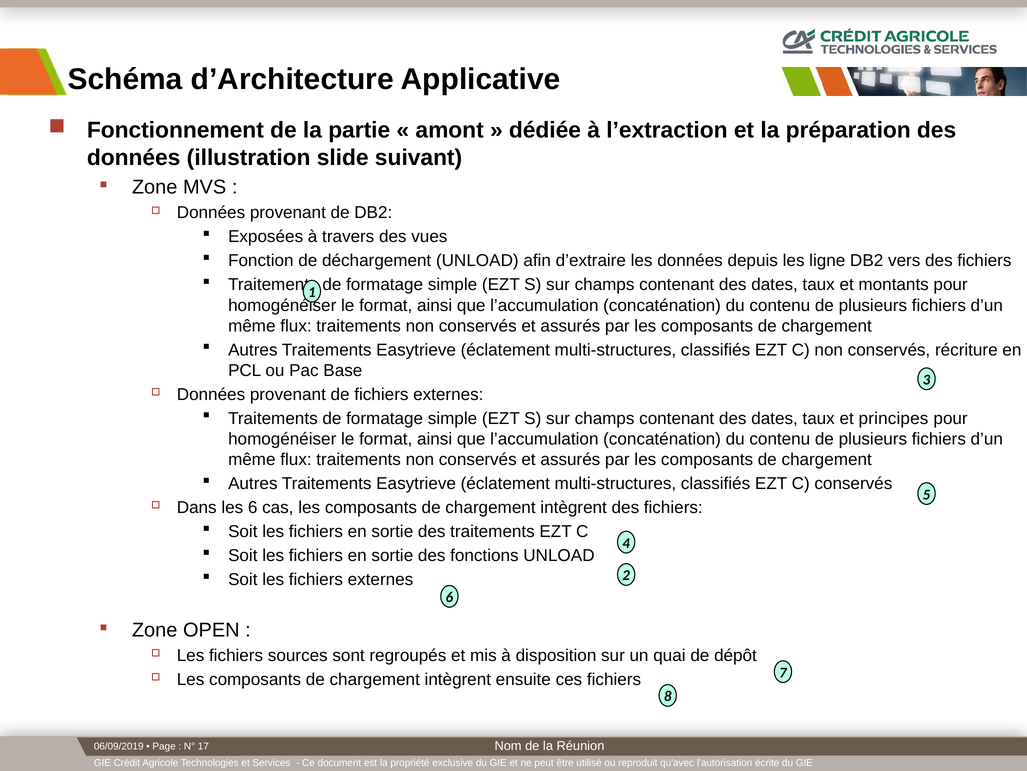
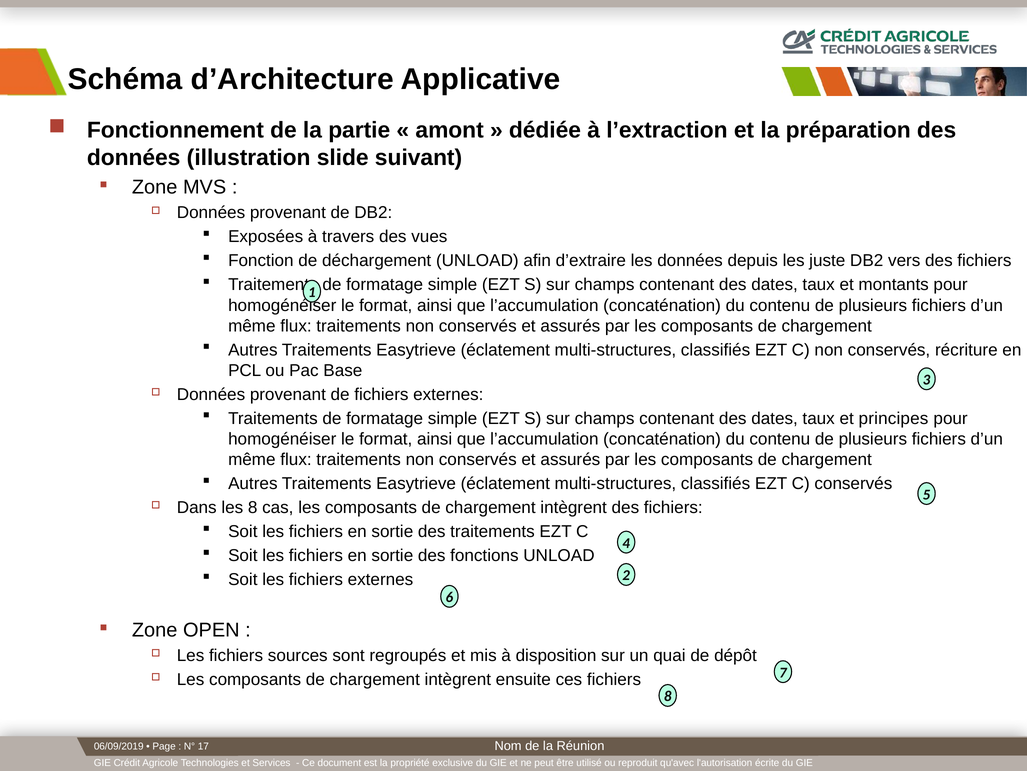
ligne: ligne -> juste (827, 261)
les 6: 6 -> 8 (253, 507)
